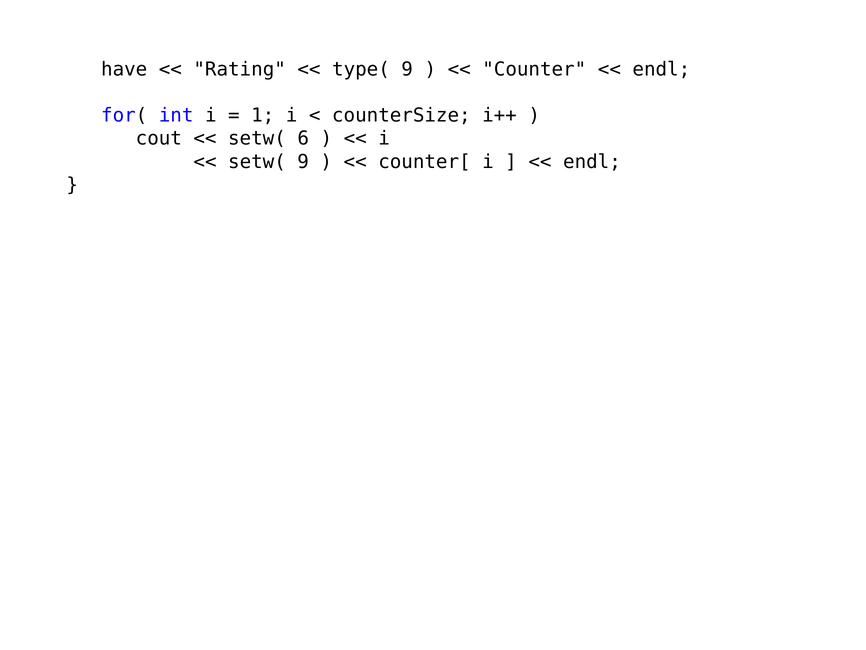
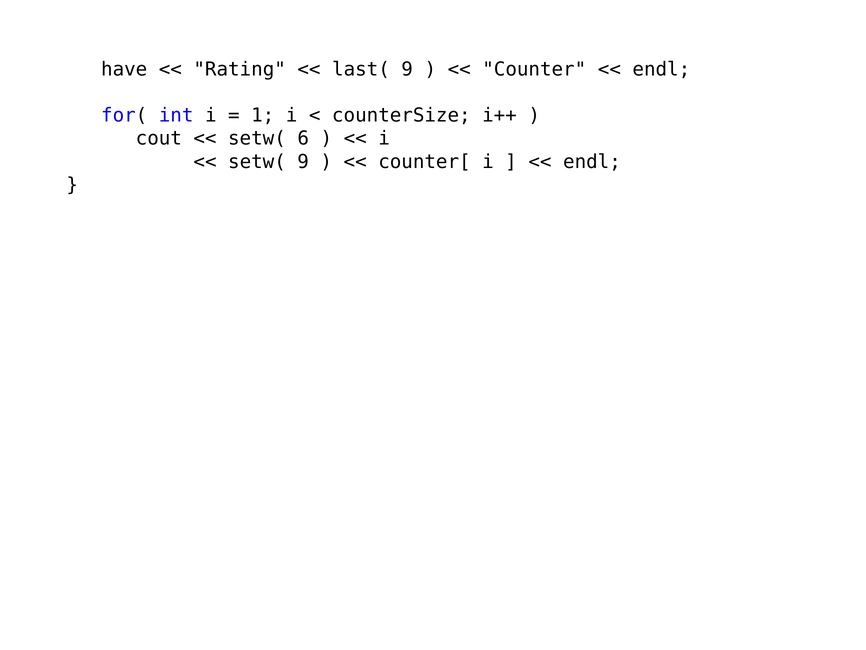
type(: type( -> last( (361, 69)
